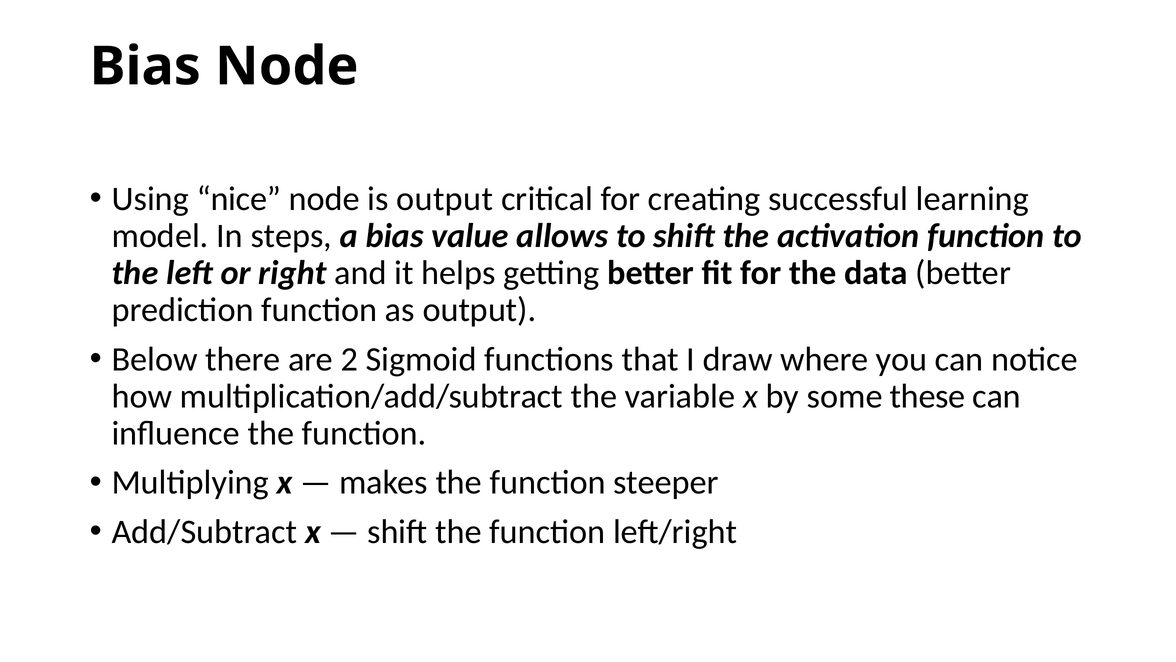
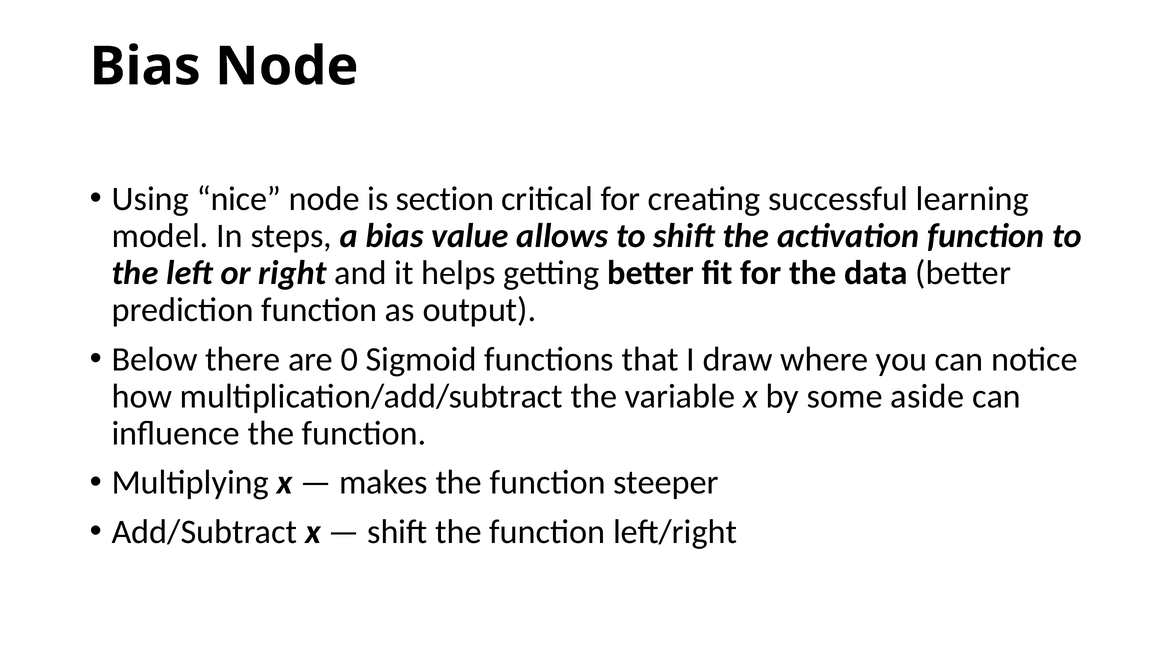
is output: output -> section (445, 199)
2: 2 -> 0 (349, 359)
these: these -> aside (927, 396)
